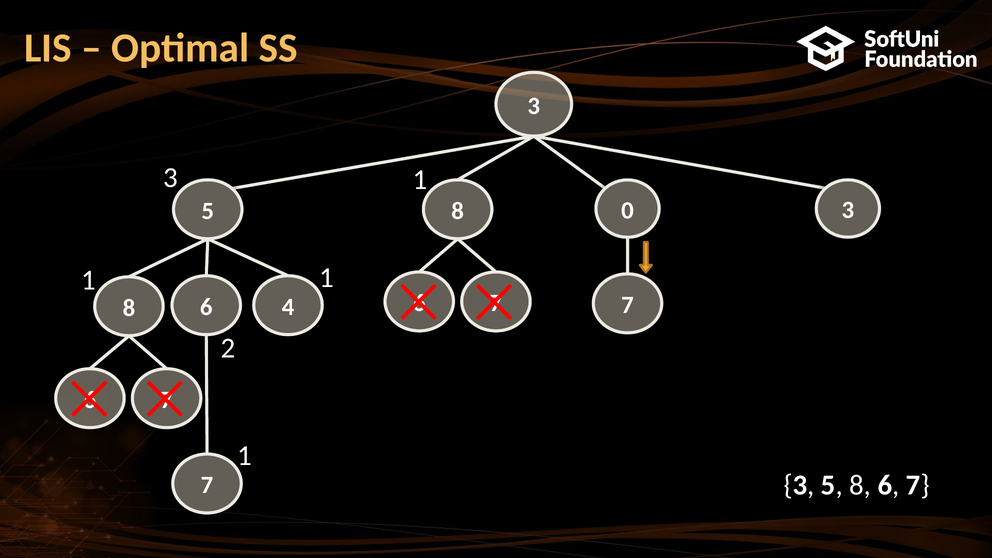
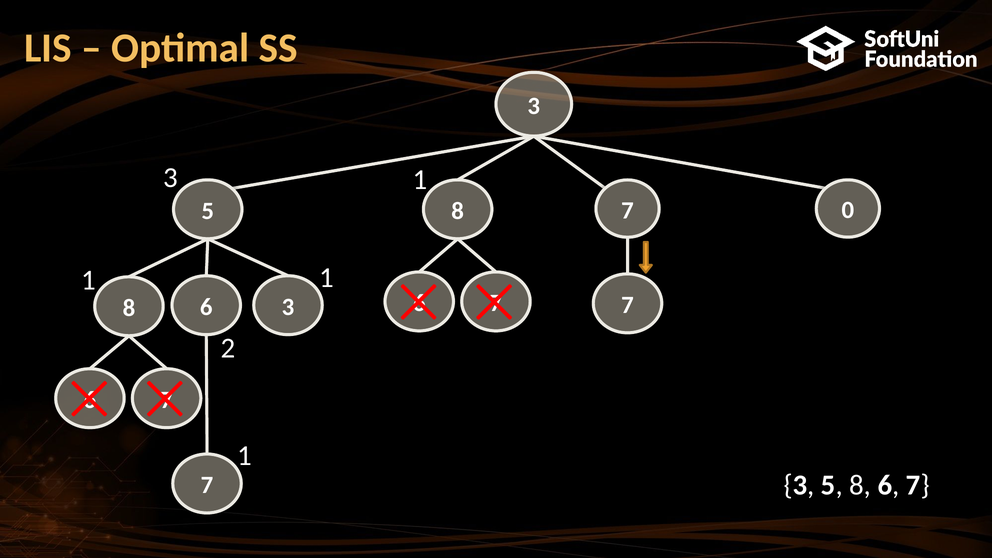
5 0: 0 -> 7 (628, 210)
8 3: 3 -> 0 (848, 210)
8 4: 4 -> 3 (288, 307)
